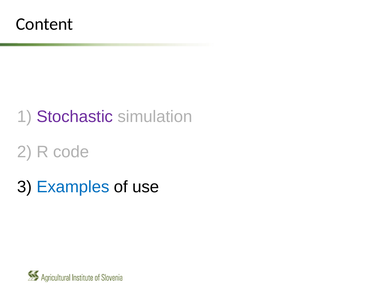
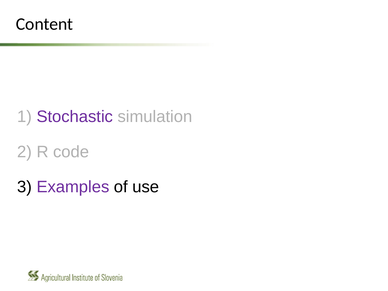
Examples colour: blue -> purple (73, 187)
